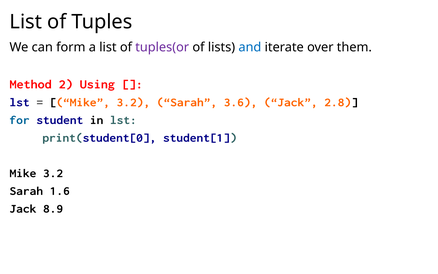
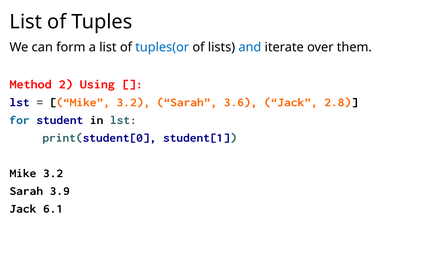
tuples(or colour: purple -> blue (162, 47)
1.6: 1.6 -> 3.9 (60, 191)
8.9: 8.9 -> 6.1 (53, 208)
